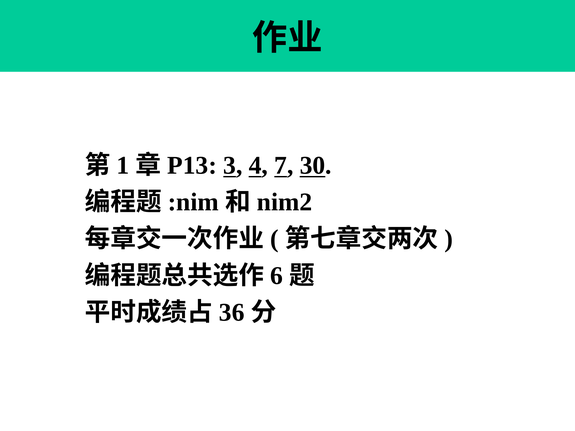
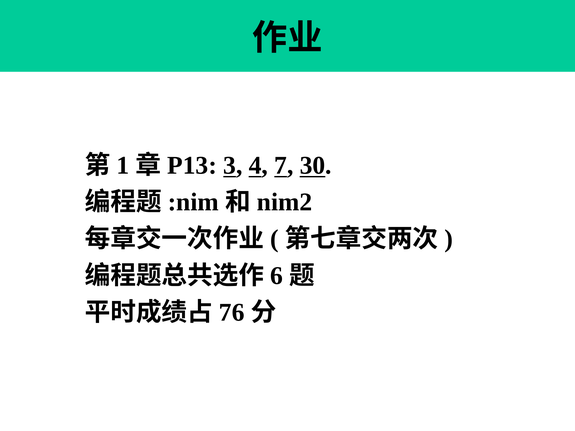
36: 36 -> 76 (232, 313)
